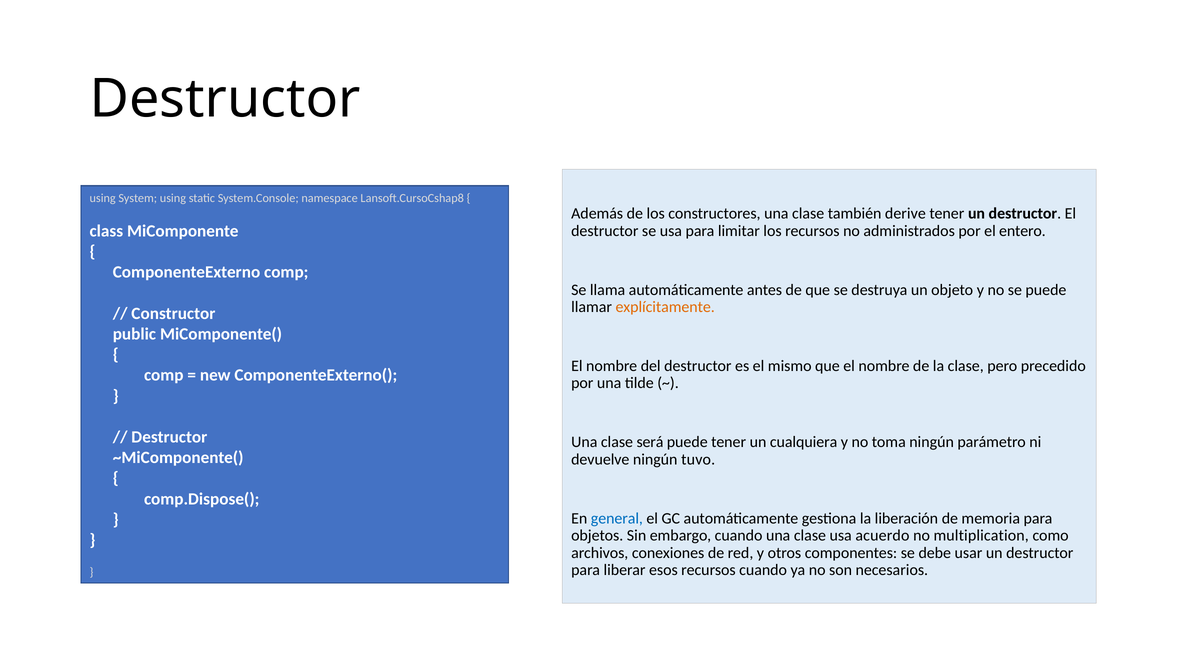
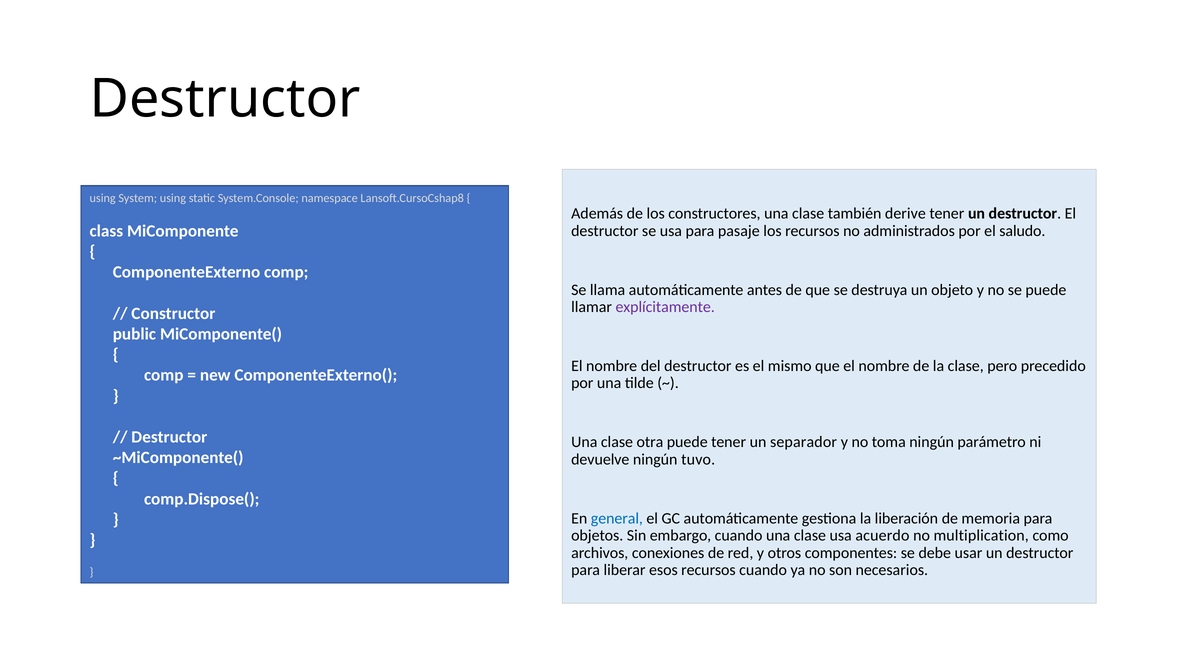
limitar: limitar -> pasaje (739, 231)
entero: entero -> saludo (1022, 231)
explícitamente colour: orange -> purple (665, 307)
será: será -> otra (650, 442)
cualquiera: cualquiera -> separador (804, 442)
